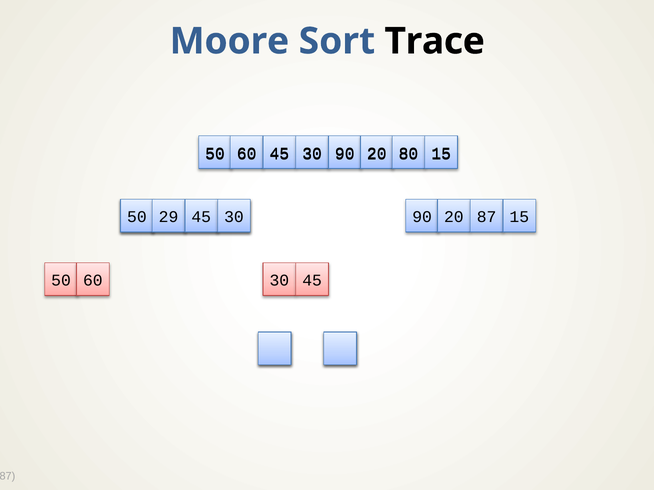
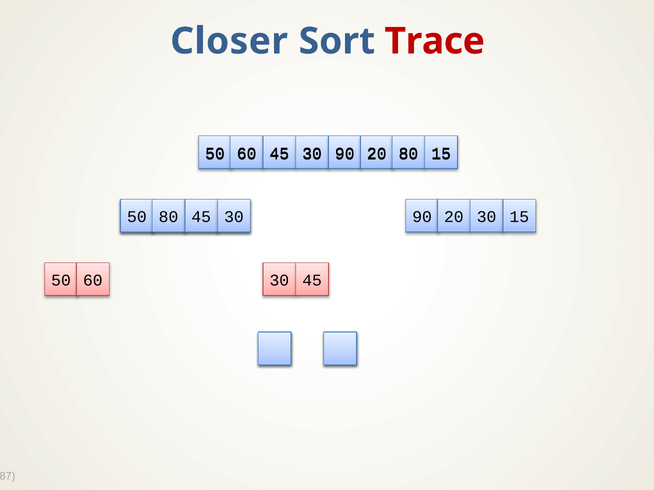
Moore: Moore -> Closer (229, 41)
Trace colour: black -> red (435, 41)
50 29: 29 -> 80 (169, 217)
20 87: 87 -> 30 (487, 217)
